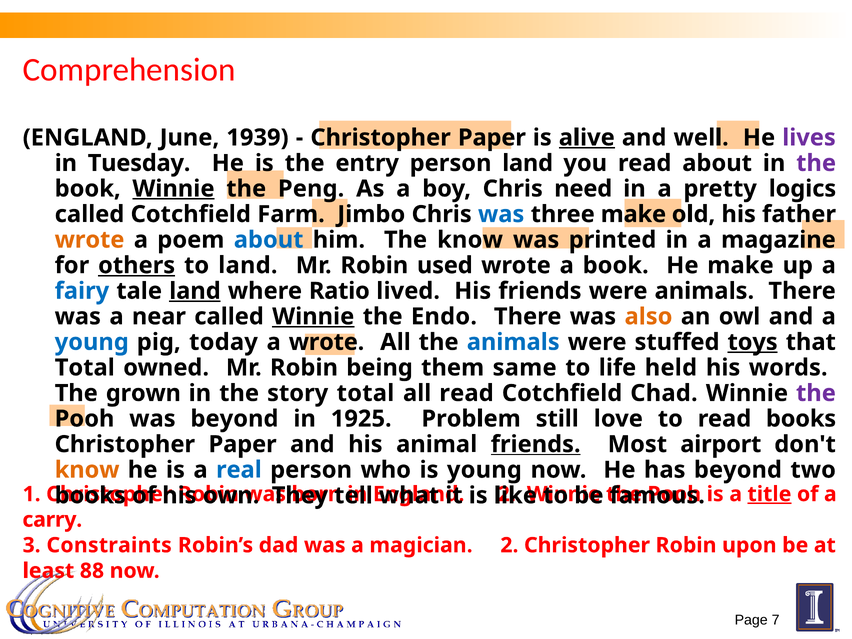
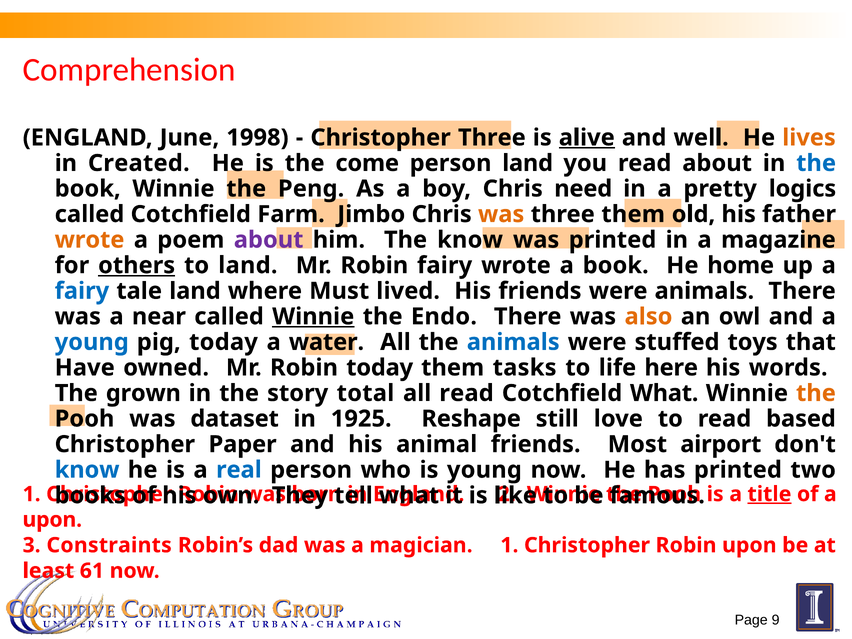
1939: 1939 -> 1998 (257, 138)
Paper: Paper -> Three (492, 138)
lives colour: purple -> orange (809, 138)
Tuesday: Tuesday -> Created (139, 163)
entry: entry -> come (367, 163)
the colour: purple -> blue (816, 163)
Winnie underline: present -> none (173, 189)
was colour: blue -> orange (501, 214)
three make: make -> them (633, 214)
about colour: blue -> purple (269, 240)
Robin used: used -> fairy (445, 265)
He make: make -> home (741, 265)
land underline: present -> none (195, 291)
Ratio: Ratio -> Must (339, 291)
a wrote: wrote -> water (326, 342)
toys underline: present -> none (753, 342)
Total: Total -> Have (85, 368)
Robin being: being -> today (380, 368)
same: same -> tasks (525, 368)
held: held -> here (671, 368)
Cotchfield Chad: Chad -> What (664, 393)
the colour: purple -> orange (816, 393)
was beyond: beyond -> dataset (235, 419)
Problem: Problem -> Reshape (471, 419)
read books: books -> based (801, 419)
friends underline: present -> none (536, 444)
know colour: orange -> blue (87, 470)
has beyond: beyond -> printed (738, 470)
carry: carry -> upon (52, 520)
magician 2: 2 -> 1 (509, 545)
88: 88 -> 61 (92, 571)
7: 7 -> 9 (776, 620)
